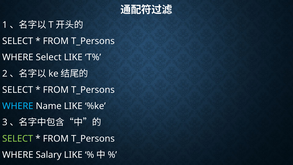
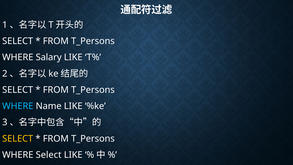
WHERE Select: Select -> Salary (49, 57)
SELECT colour: light green -> yellow (18, 138)
WHERE Salary: Salary -> Select (49, 155)
